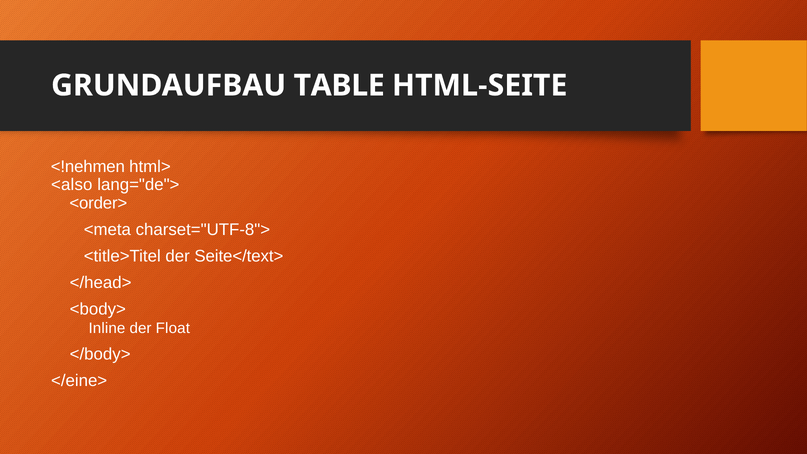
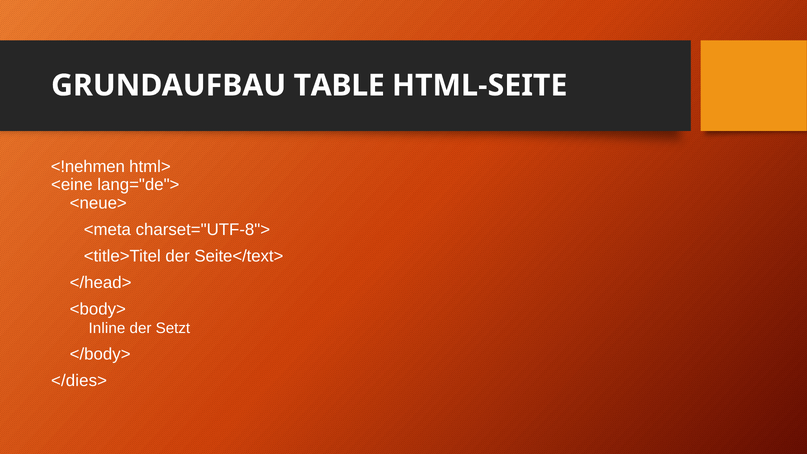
<also: <also -> <eine (72, 185)
<order>: <order> -> <neue> (98, 203)
Float: Float -> Setzt (173, 328)
</eine>: </eine> -> </dies> (79, 381)
